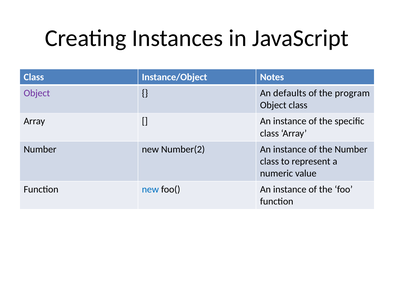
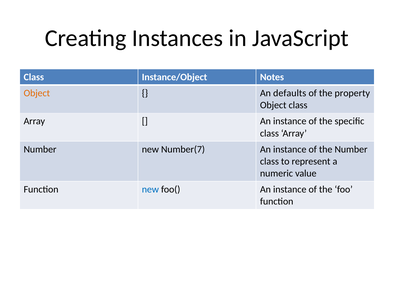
Object colour: purple -> orange (37, 93)
program: program -> property (352, 93)
Number(2: Number(2 -> Number(7 (183, 149)
